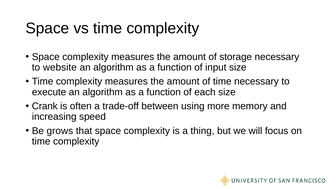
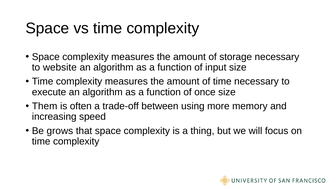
each: each -> once (205, 92)
Crank: Crank -> Them (45, 106)
